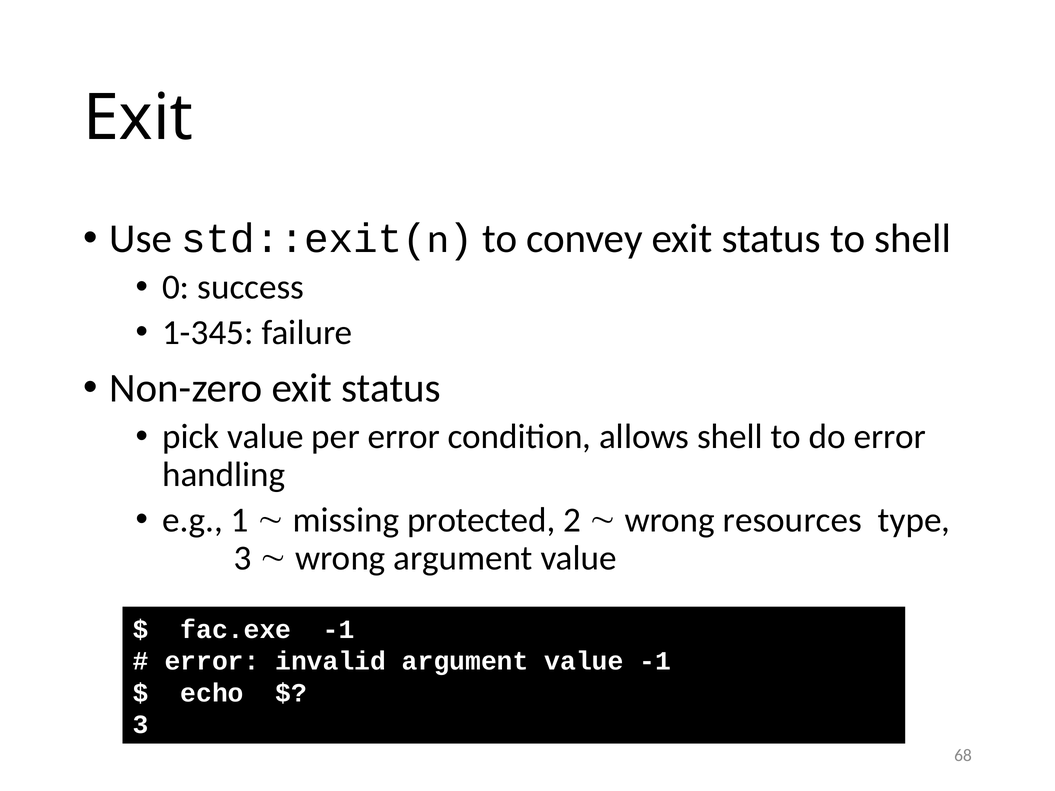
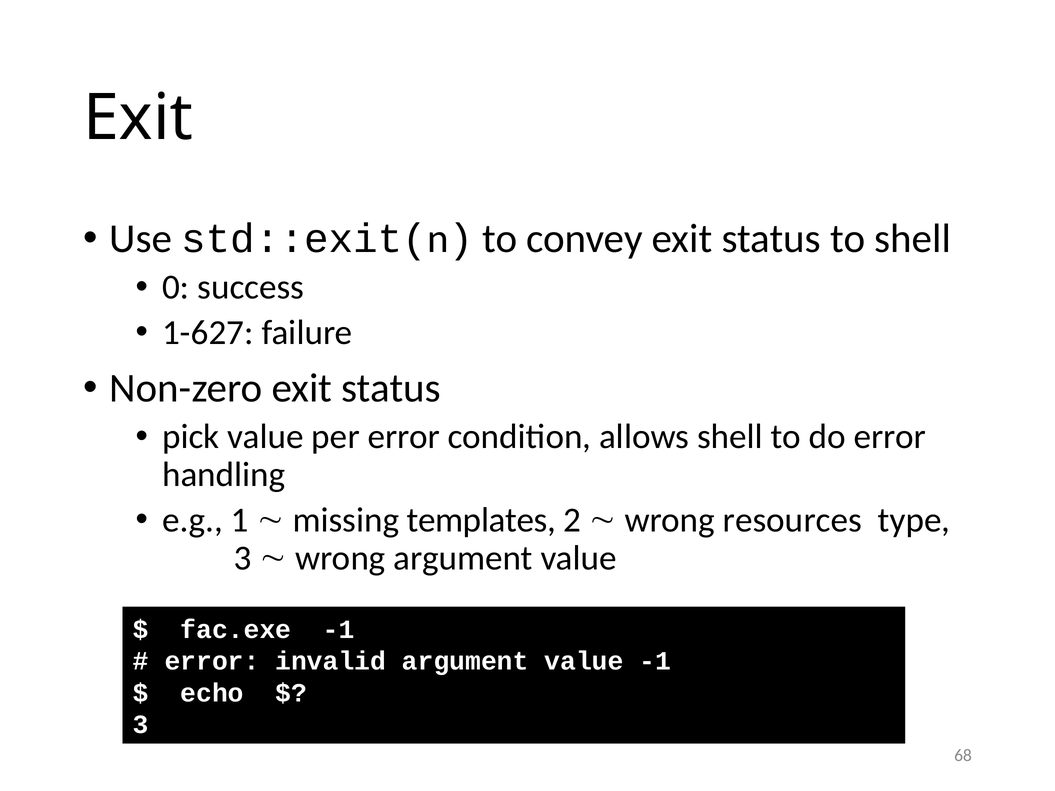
1-345: 1-345 -> 1-627 (208, 333)
protected: protected -> templates (481, 520)
